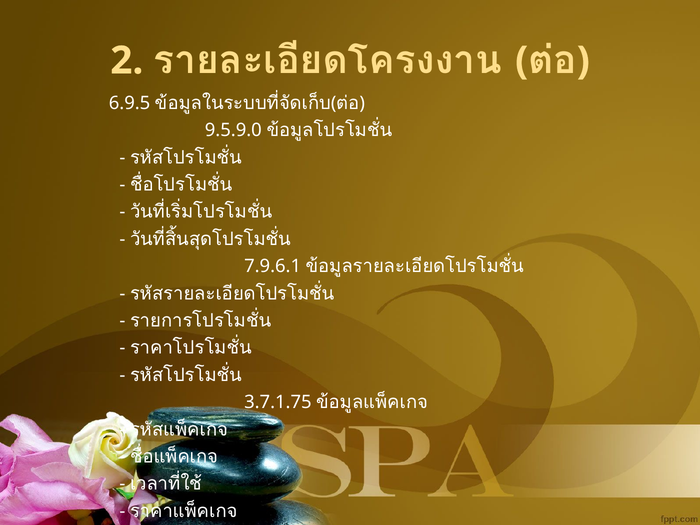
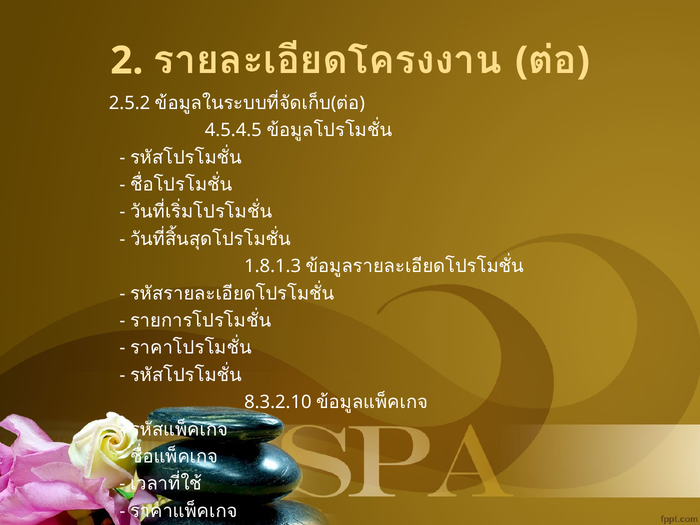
6.9.5: 6.9.5 -> 2.5.2 (130, 103)
9.5.9.0: 9.5.9.0 -> 4.5.4.5 (233, 130)
7.9.6.1: 7.9.6.1 -> 1.8.1.3 (273, 266)
3.7.1.75: 3.7.1.75 -> 8.3.2.10 (278, 402)
